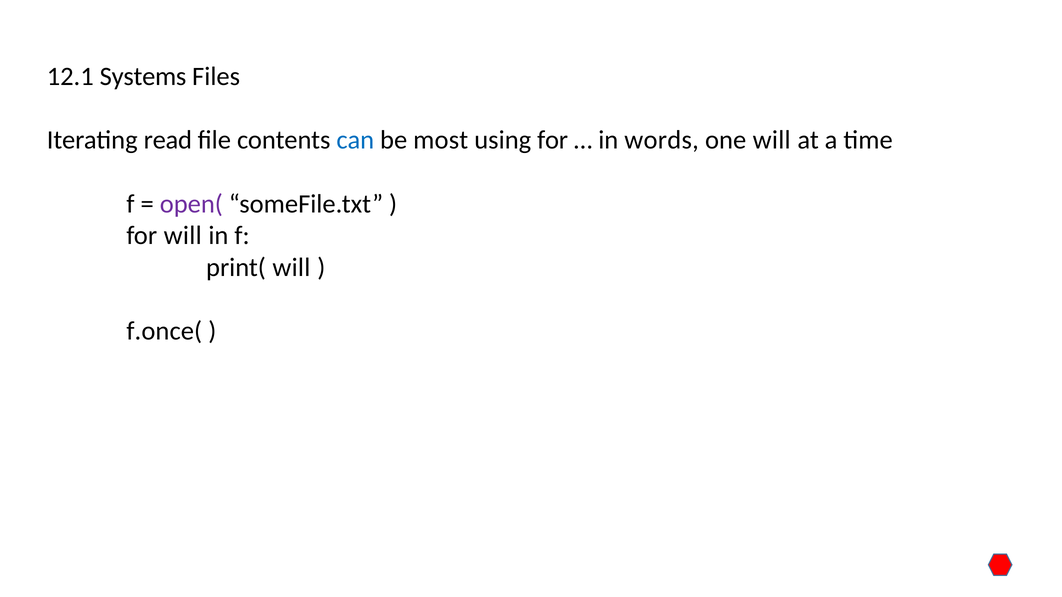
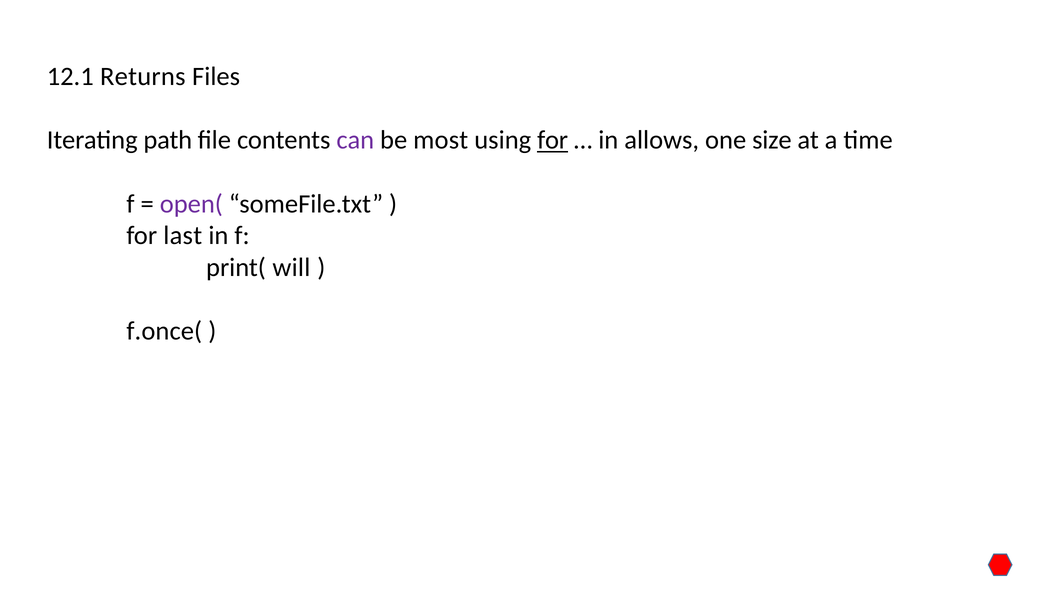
Systems: Systems -> Returns (143, 77)
read: read -> path (168, 140)
can colour: blue -> purple (355, 140)
for underline: none -> present (553, 140)
words: words -> allows (662, 140)
one will: will -> size (772, 140)
for will: will -> last (183, 236)
